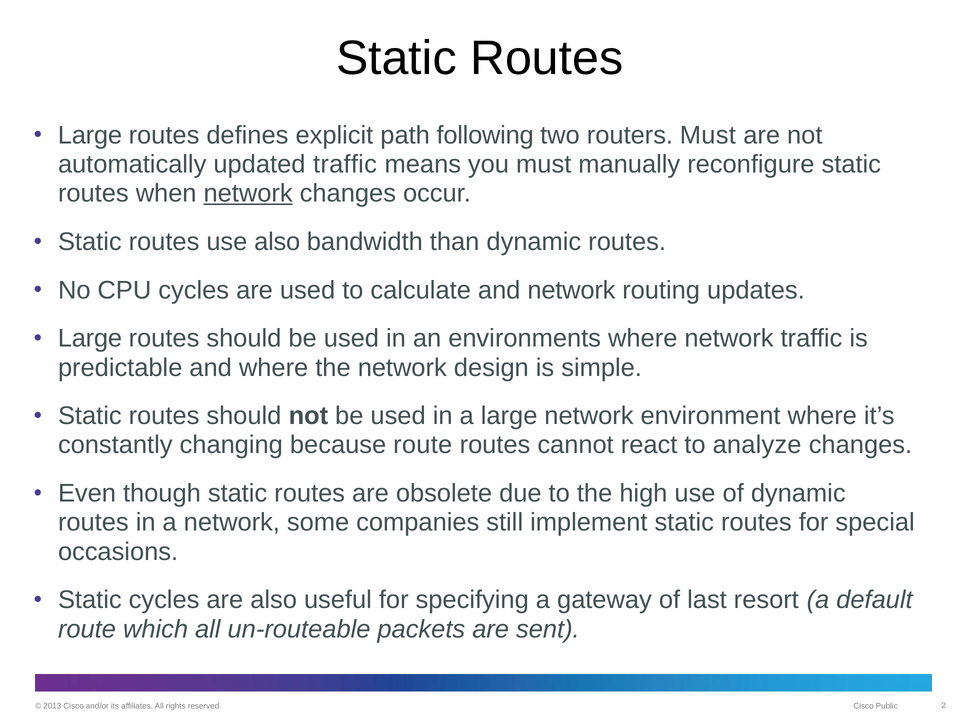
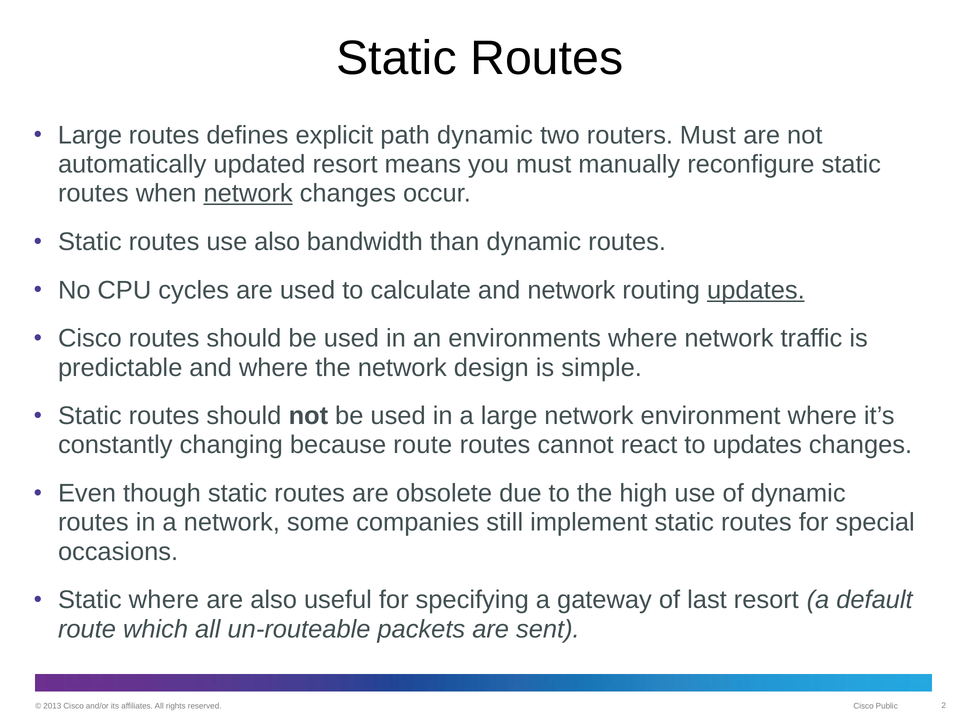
path following: following -> dynamic (485, 135)
updated traffic: traffic -> resort (345, 164)
updates underline: none -> present (756, 290)
Large: Large -> Cisco (90, 339)
to analyze: analyze -> updates (757, 445)
Static cycles: cycles -> where (164, 600)
